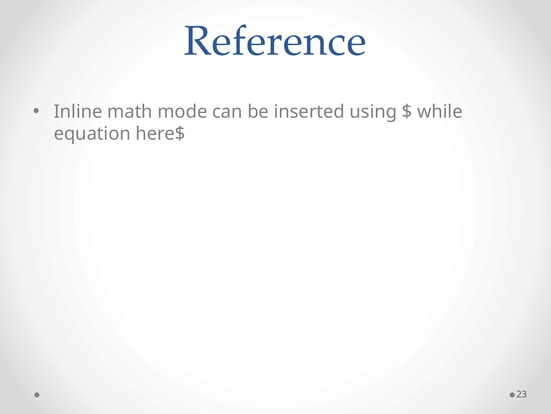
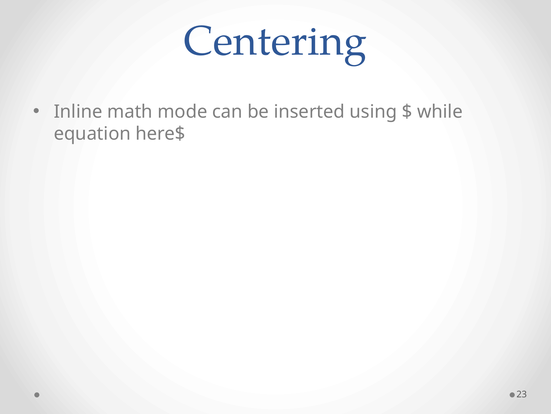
Reference: Reference -> Centering (275, 41)
